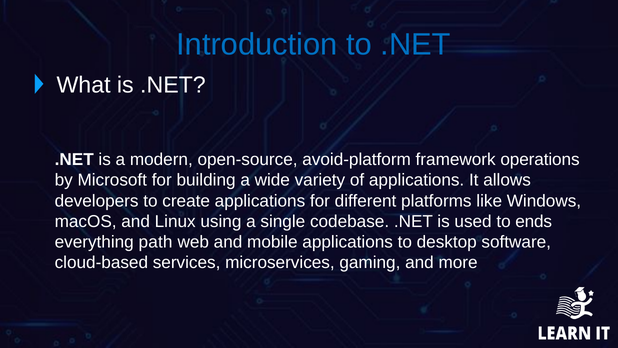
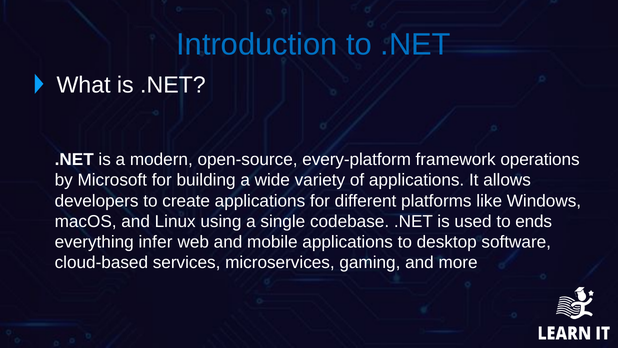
avoid-platform: avoid-platform -> every-platform (357, 159)
path: path -> infer (156, 242)
